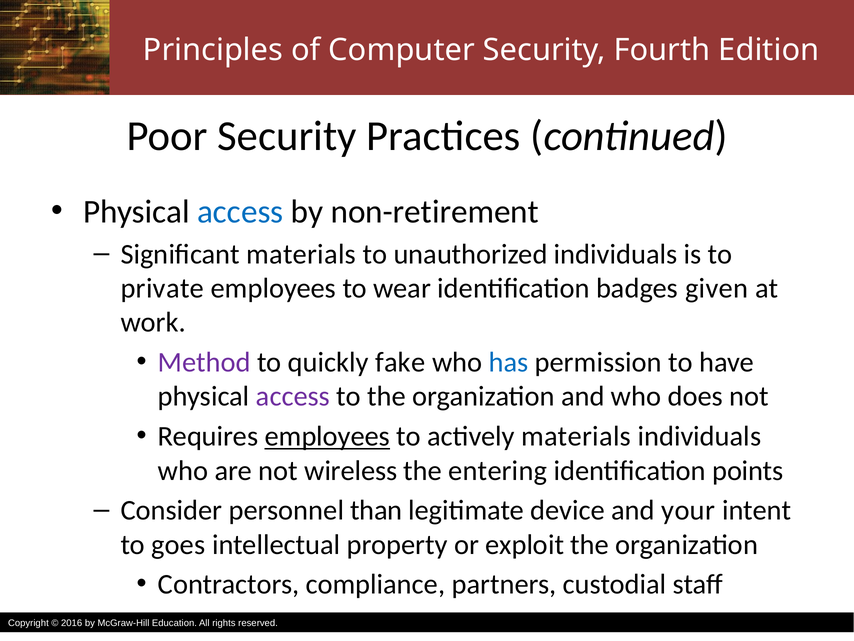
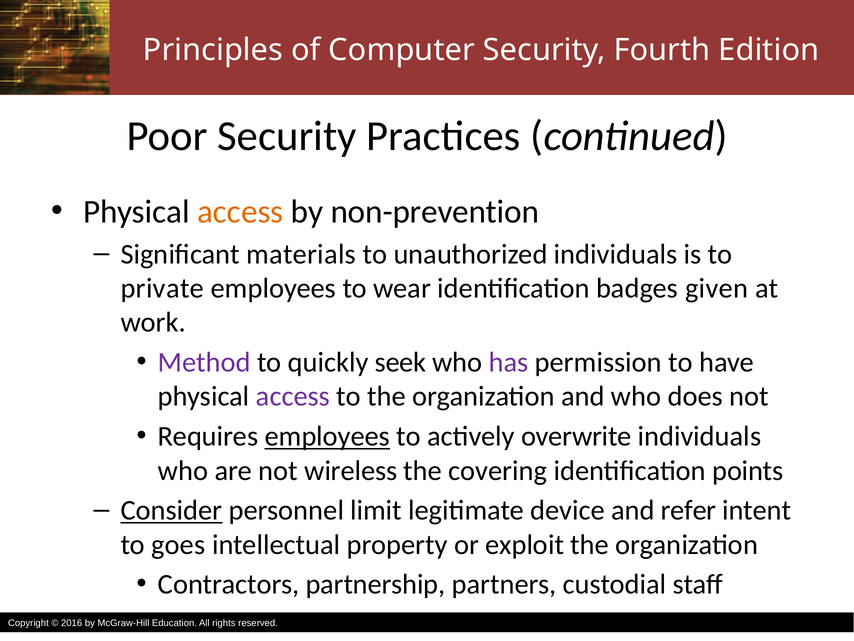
access colour: blue -> orange (240, 212)
non-retirement: non-retirement -> non-prevention (435, 212)
fake: fake -> seek (400, 362)
has colour: blue -> purple (509, 362)
actively materials: materials -> overwrite (576, 436)
entering: entering -> covering (498, 470)
Consider underline: none -> present (171, 510)
than: than -> limit (376, 510)
your: your -> refer (689, 510)
compliance: compliance -> partnership (375, 584)
